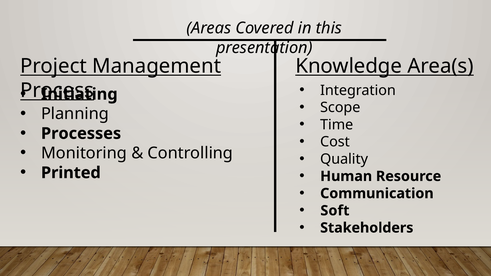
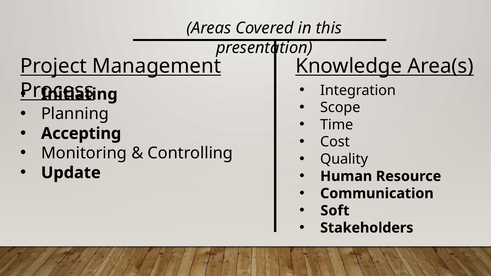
Processes: Processes -> Accepting (81, 134)
Printed: Printed -> Update (71, 173)
